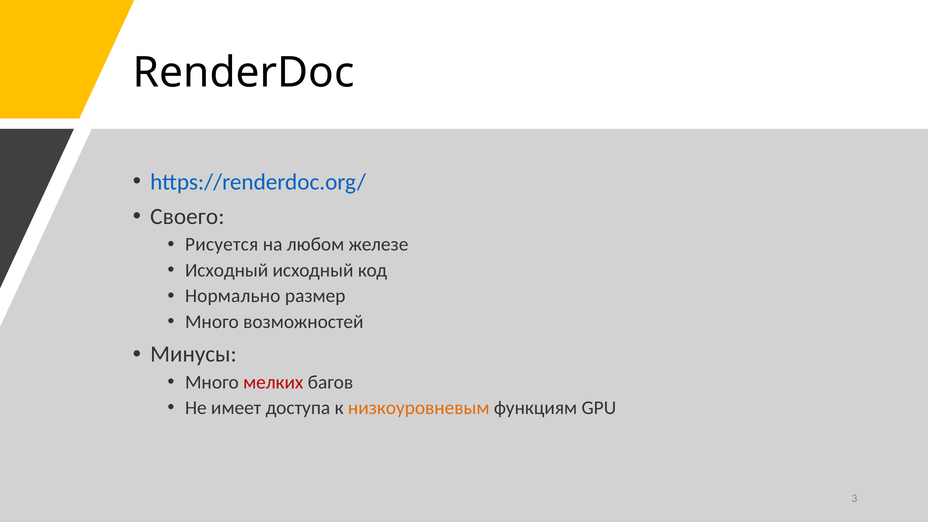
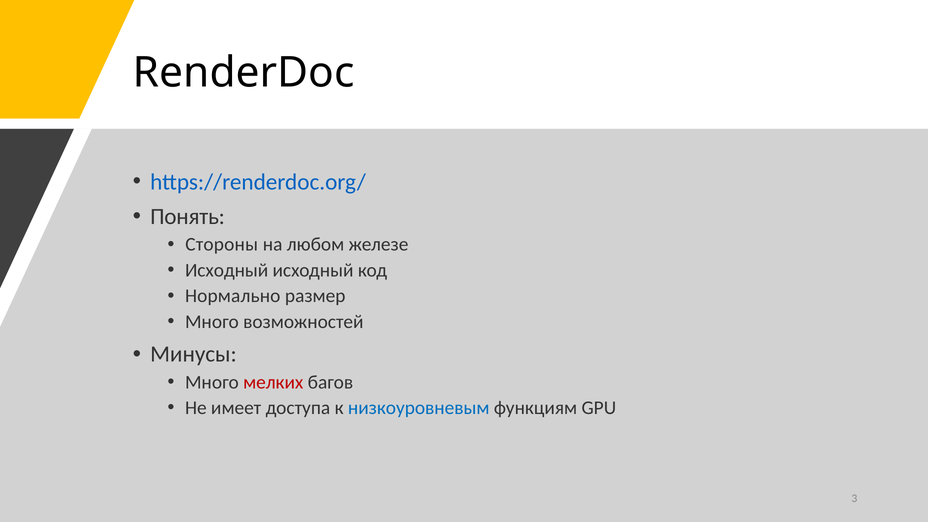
Своего: Своего -> Понять (188, 217)
Рисуется: Рисуется -> Стороны (222, 245)
низкоуровневым colour: orange -> blue (419, 408)
